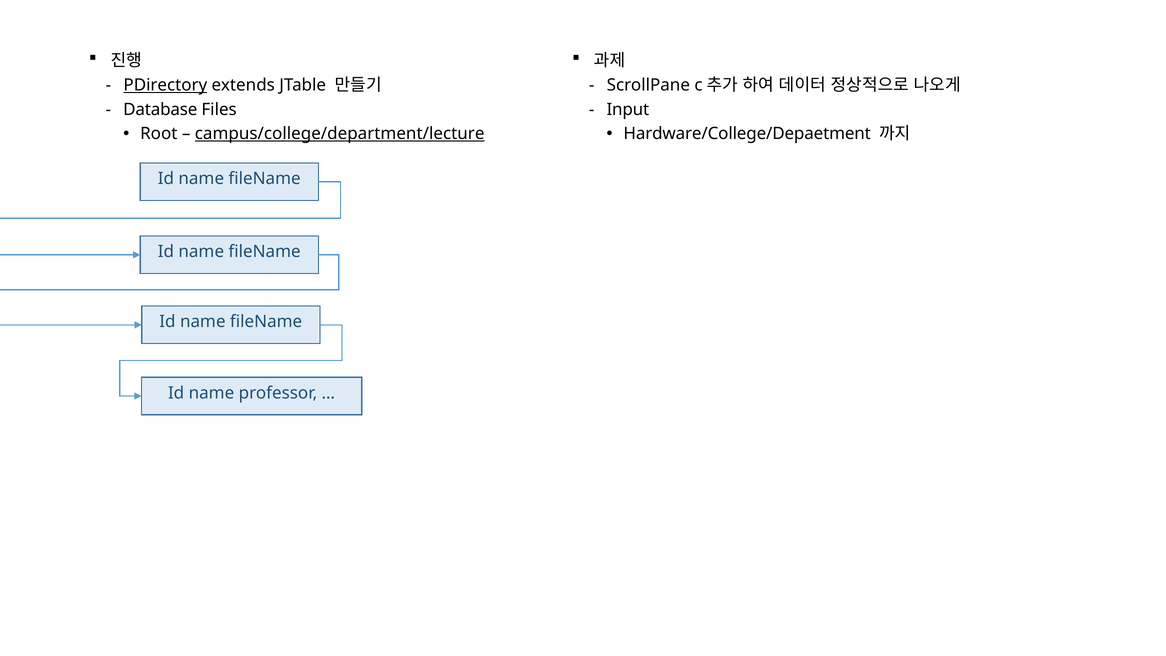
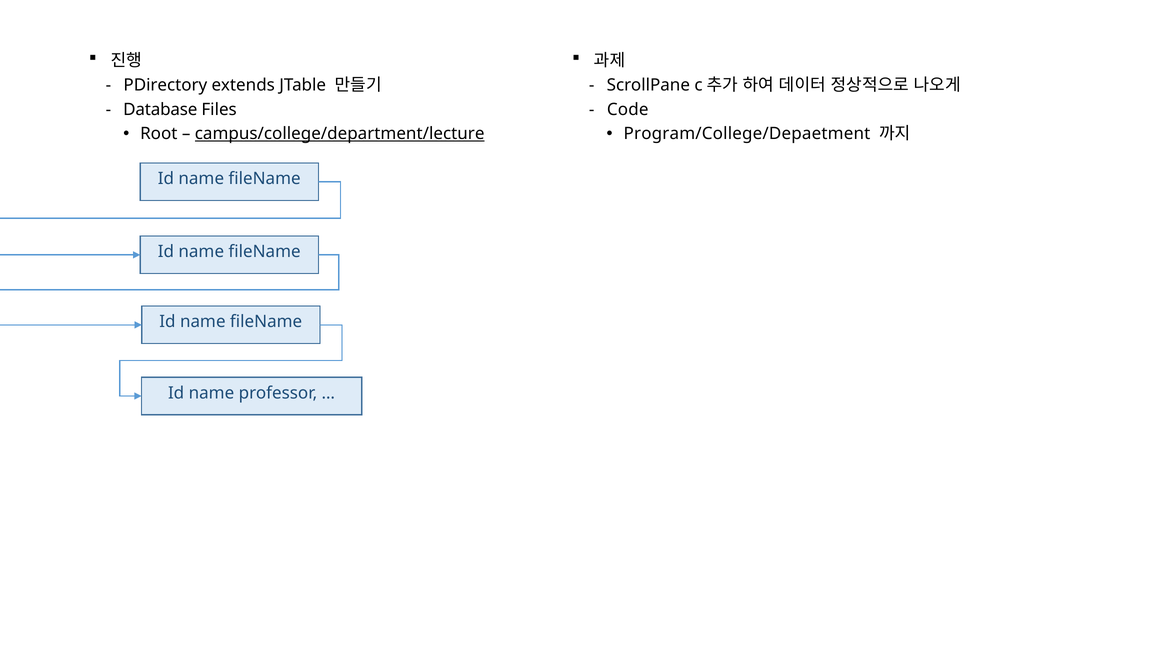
PDirectory underline: present -> none (165, 85)
Input: Input -> Code (628, 109)
Hardware/College/Depaetment: Hardware/College/Depaetment -> Program/College/Depaetment (747, 134)
